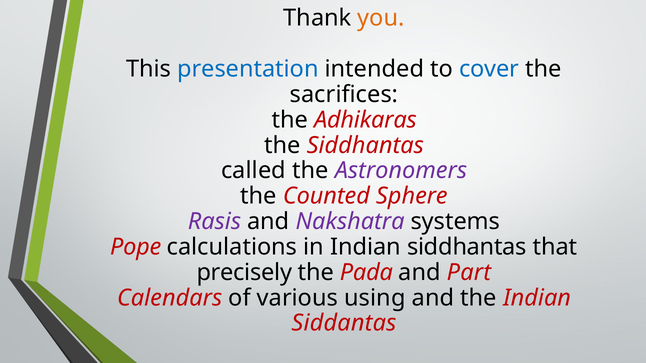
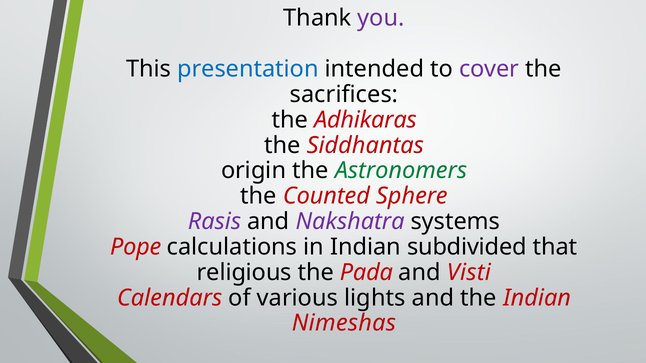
you colour: orange -> purple (381, 18)
cover colour: blue -> purple (489, 69)
called: called -> origin (254, 171)
Astronomers colour: purple -> green (401, 171)
Indian siddhantas: siddhantas -> subdivided (467, 247)
precisely: precisely -> religious (244, 273)
Part: Part -> Visti (469, 273)
using: using -> lights (375, 298)
Siddantas: Siddantas -> Nimeshas (344, 324)
